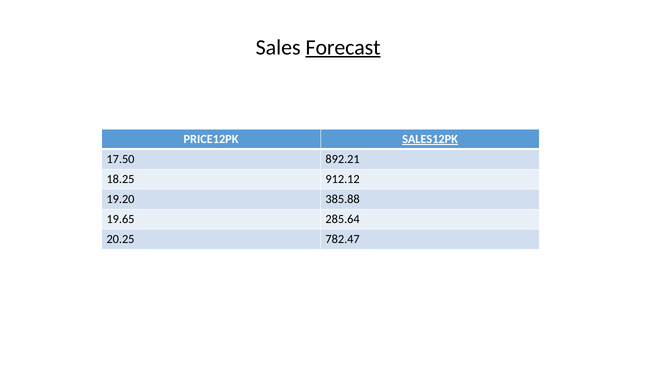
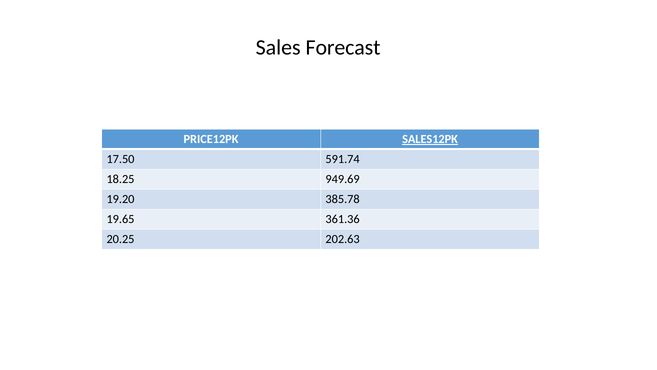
Forecast underline: present -> none (343, 47)
892.21: 892.21 -> 591.74 (343, 159)
912.12: 912.12 -> 949.69 (343, 179)
385.88: 385.88 -> 385.78 (343, 199)
285.64: 285.64 -> 361.36 (343, 219)
782.47: 782.47 -> 202.63 (343, 239)
